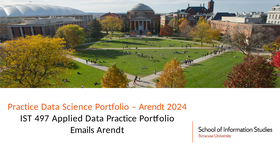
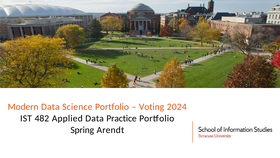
Practice: Practice -> Modern (23, 106)
Arendt: Arendt -> Voting (152, 106)
497: 497 -> 482 (42, 118)
Emails: Emails -> Spring (82, 130)
